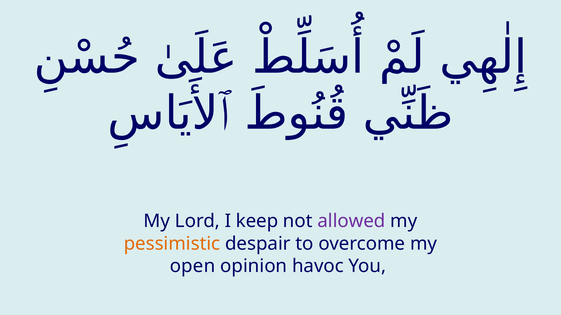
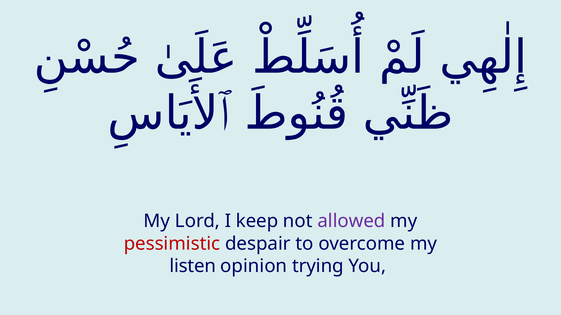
pessimistic colour: orange -> red (172, 244)
open: open -> listen (193, 266)
havoc: havoc -> trying (318, 266)
